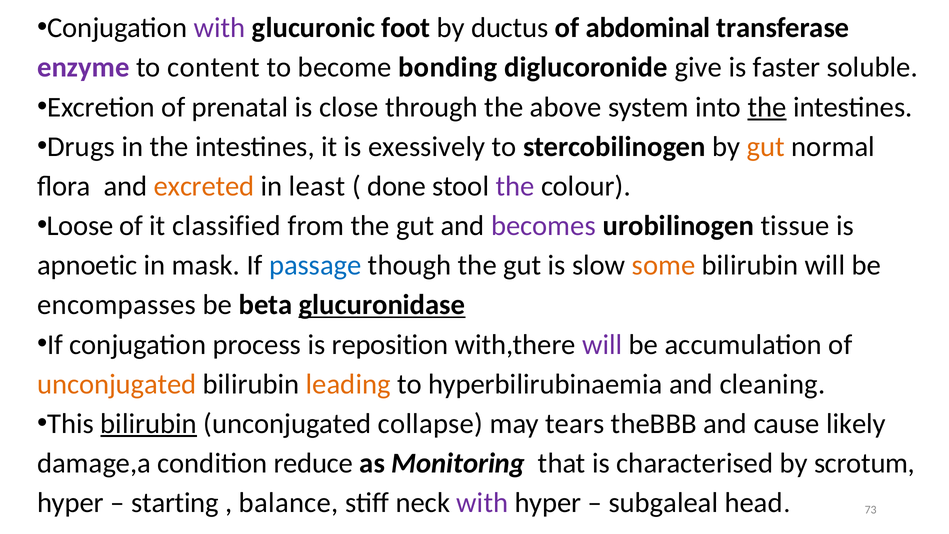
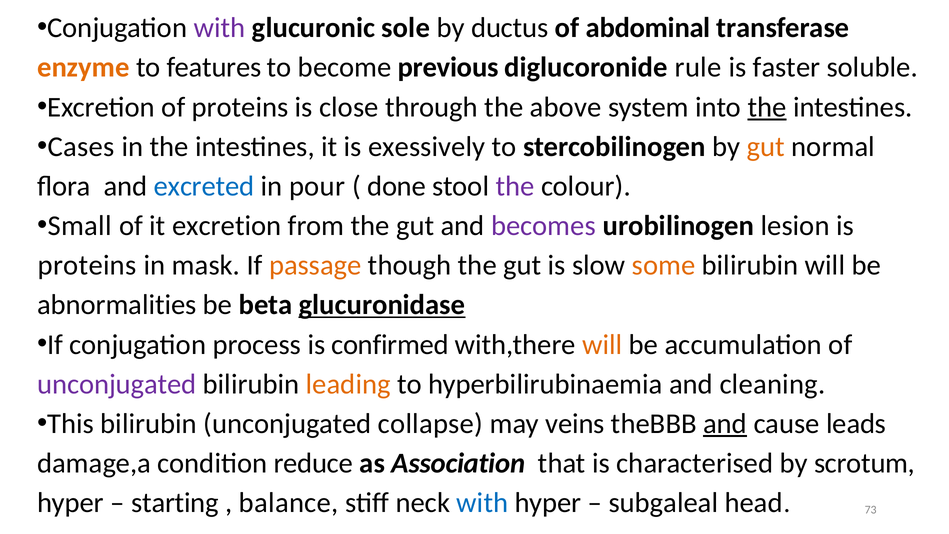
foot: foot -> sole (406, 28)
enzyme colour: purple -> orange (83, 67)
content: content -> features (214, 67)
bonding: bonding -> previous (448, 67)
give: give -> rule (698, 67)
of prenatal: prenatal -> proteins (240, 107)
Drugs: Drugs -> Cases (81, 147)
excreted colour: orange -> blue (204, 186)
least: least -> pour (317, 186)
Loose: Loose -> Small (80, 226)
it classified: classified -> excretion (227, 226)
tissue: tissue -> lesion (795, 226)
apnoetic: apnoetic -> proteins (87, 265)
passage colour: blue -> orange (315, 265)
encompasses: encompasses -> abnormalities (117, 305)
reposition: reposition -> confirmed (390, 344)
will colour: purple -> orange (602, 344)
unconjugated colour: orange -> purple (117, 384)
bilirubin underline: present -> none (149, 424)
tears: tears -> veins (575, 424)
and underline: none -> present (725, 424)
likely: likely -> leads (856, 424)
Monitoring: Monitoring -> Association (458, 463)
with colour: purple -> blue (482, 503)
